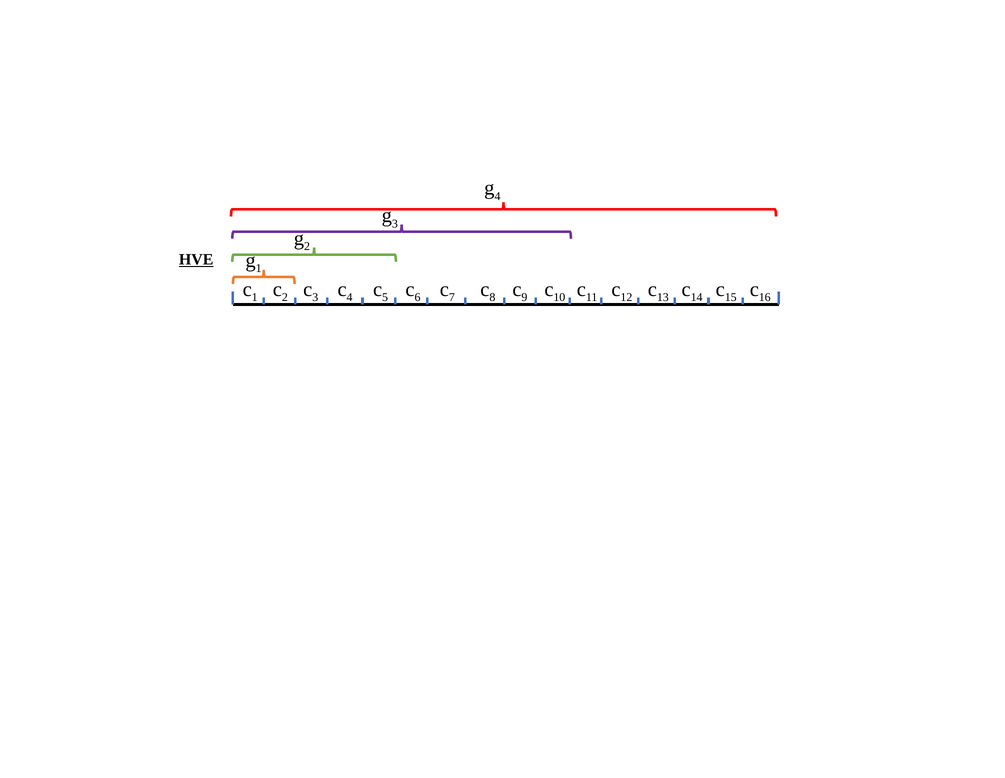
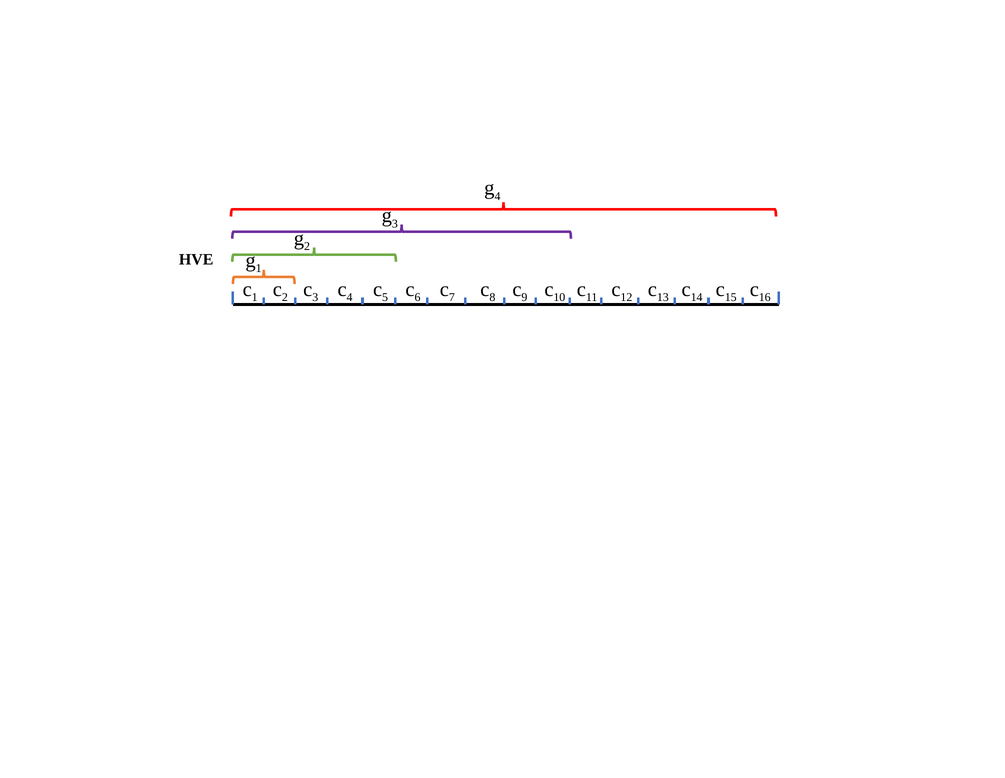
HVE underline: present -> none (196, 260)
